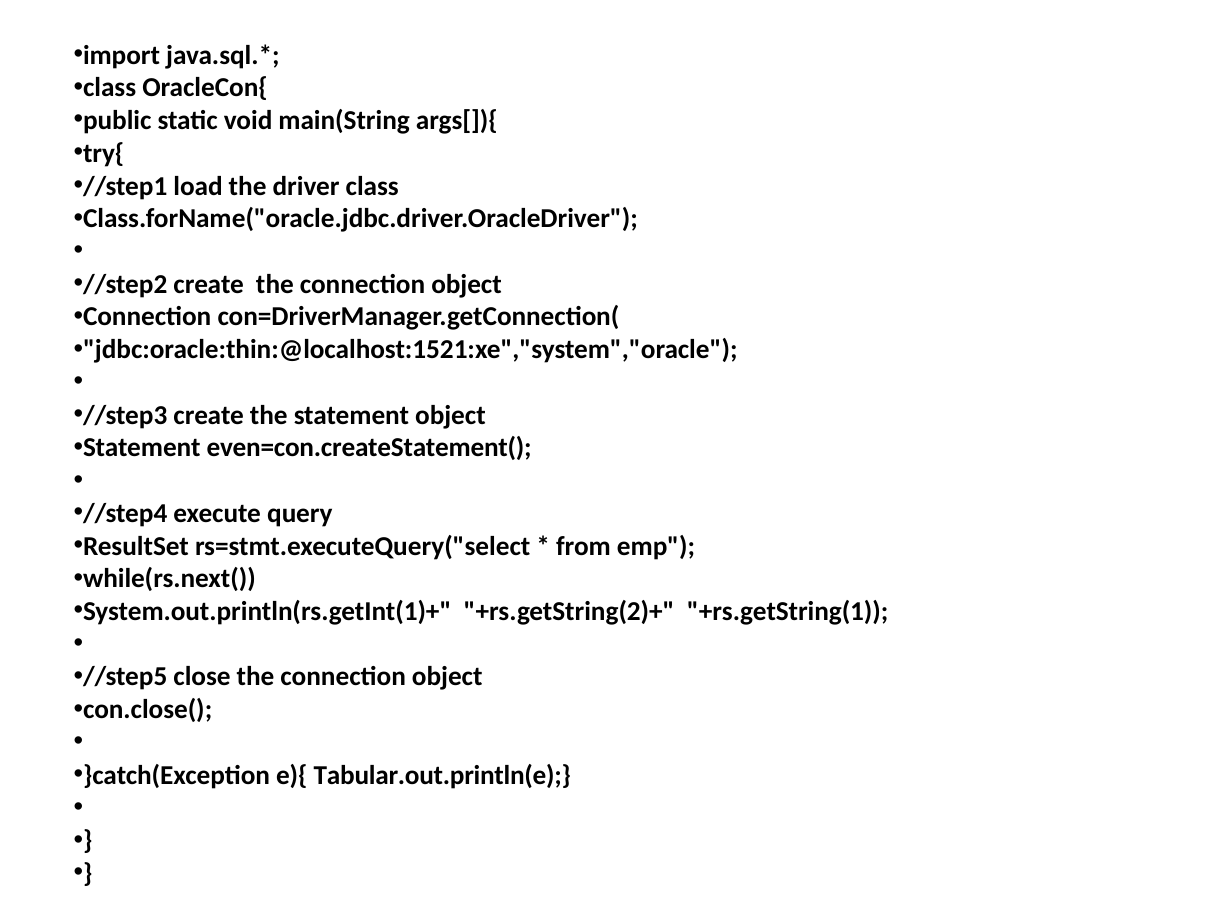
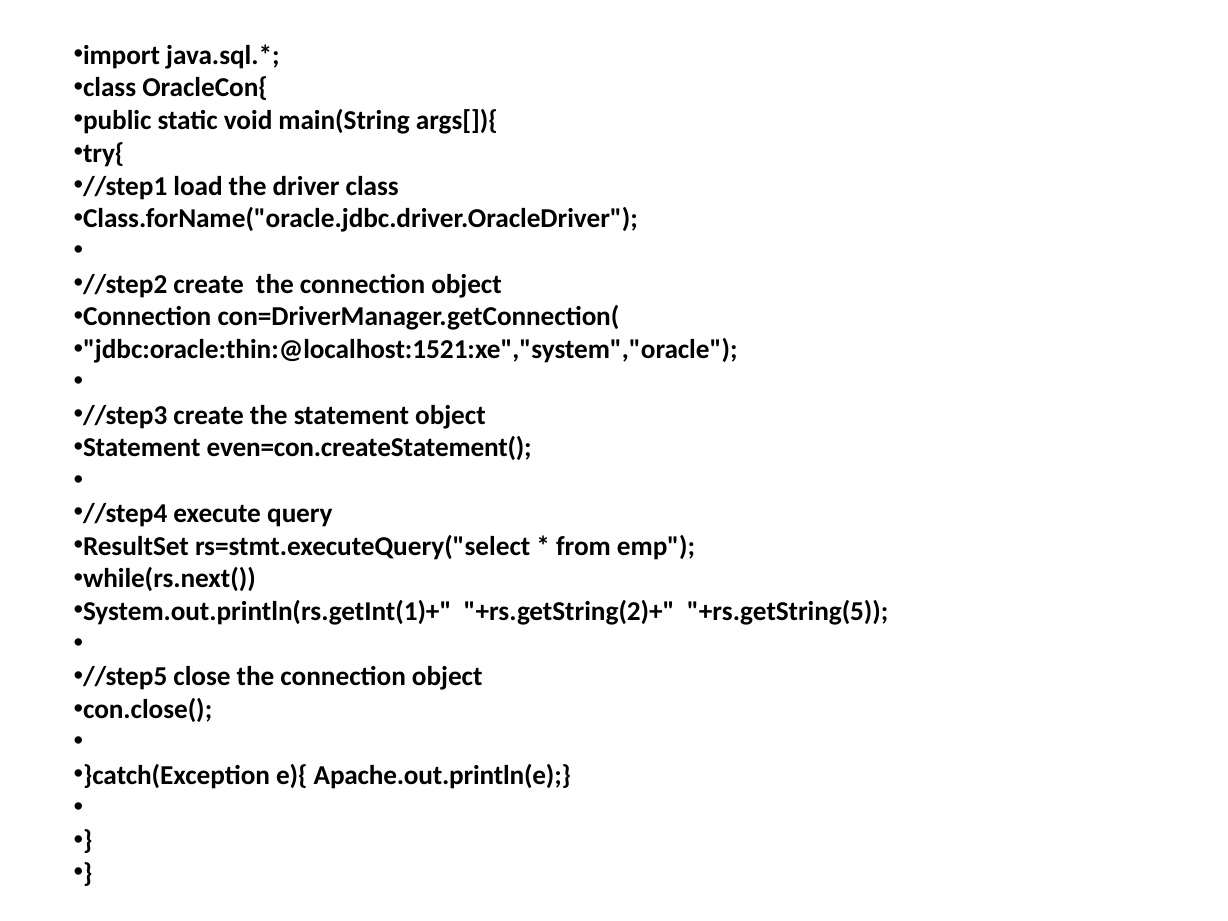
+rs.getString(1: +rs.getString(1 -> +rs.getString(5 (788, 612)
Tabular.out.println(e: Tabular.out.println(e -> Apache.out.println(e (442, 775)
